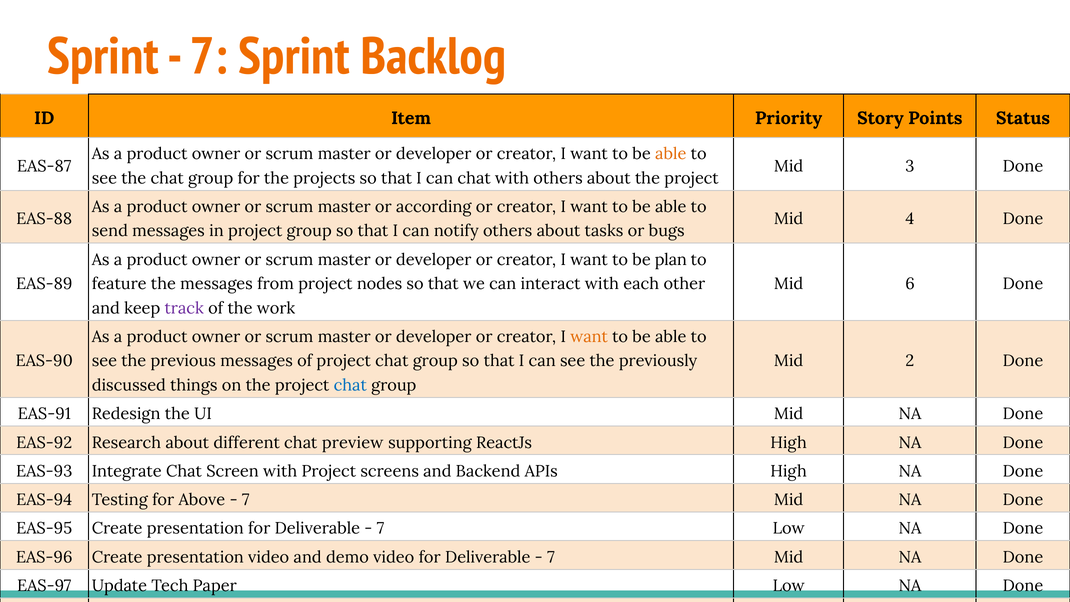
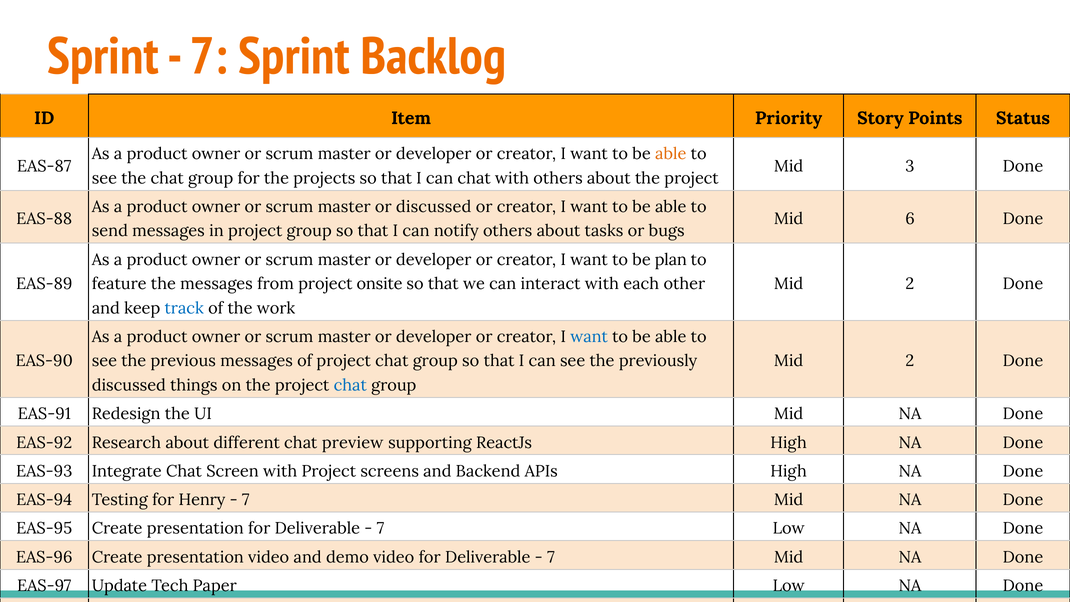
or according: according -> discussed (434, 207)
4: 4 -> 6 (910, 219)
nodes: nodes -> onsite (380, 284)
6: 6 -> 2 (910, 284)
track colour: purple -> blue (184, 308)
want colour: orange -> blue (589, 337)
Above: Above -> Henry (202, 500)
